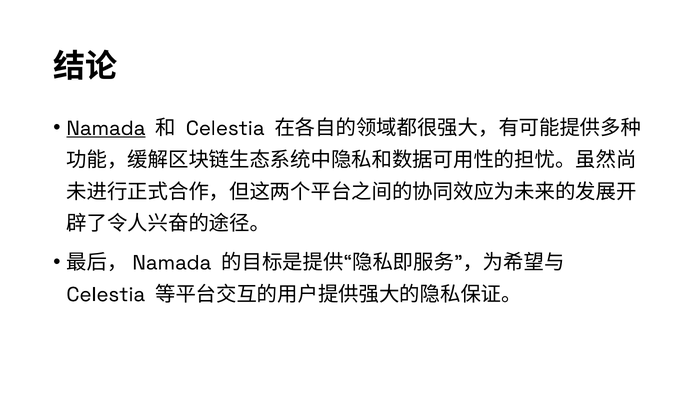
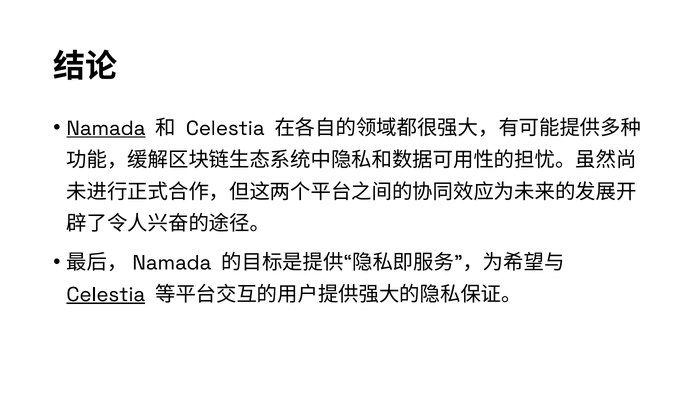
Celestia underline: none -> present (106, 295)
